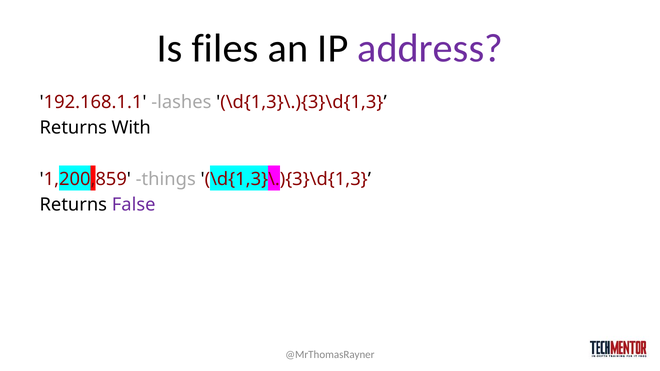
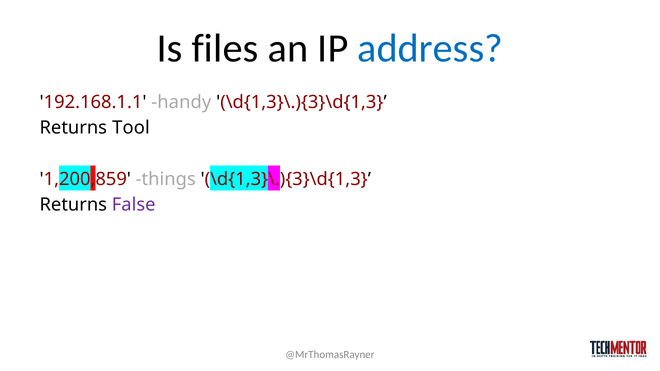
address colour: purple -> blue (430, 49)
lashes: lashes -> handy (181, 102)
With: With -> Tool (131, 128)
